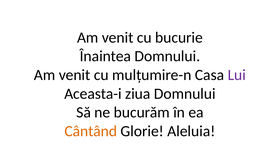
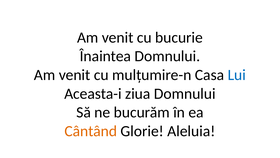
Lui colour: purple -> blue (237, 75)
